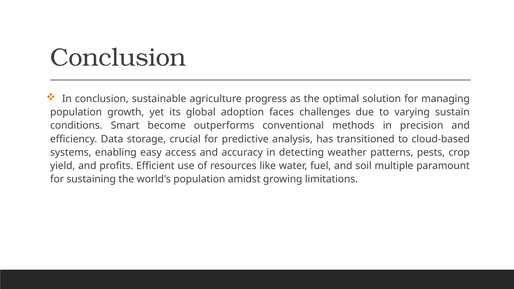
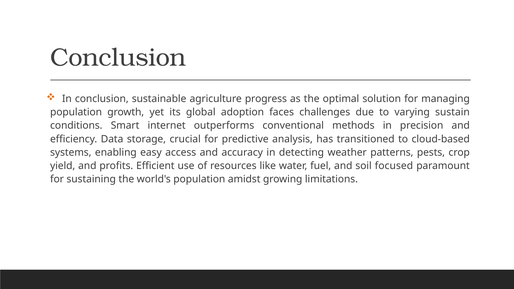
become: become -> internet (167, 126)
multiple: multiple -> focused (394, 166)
